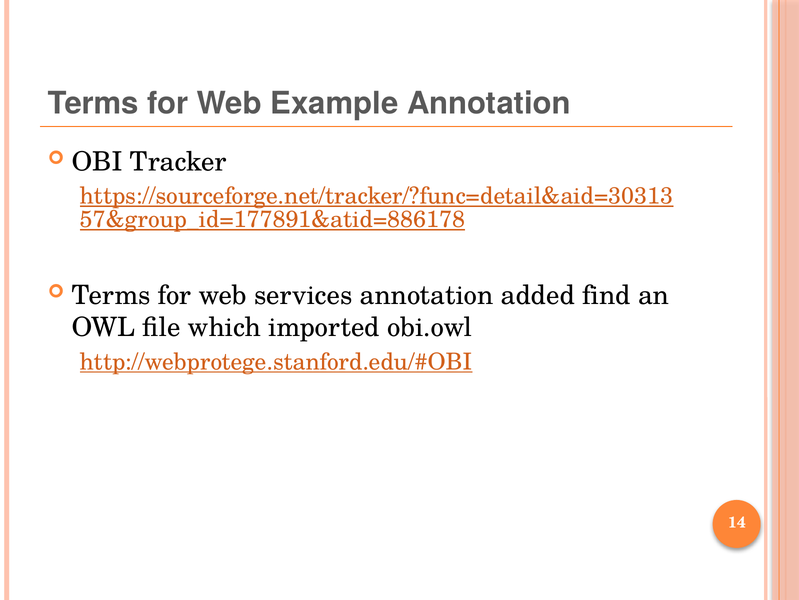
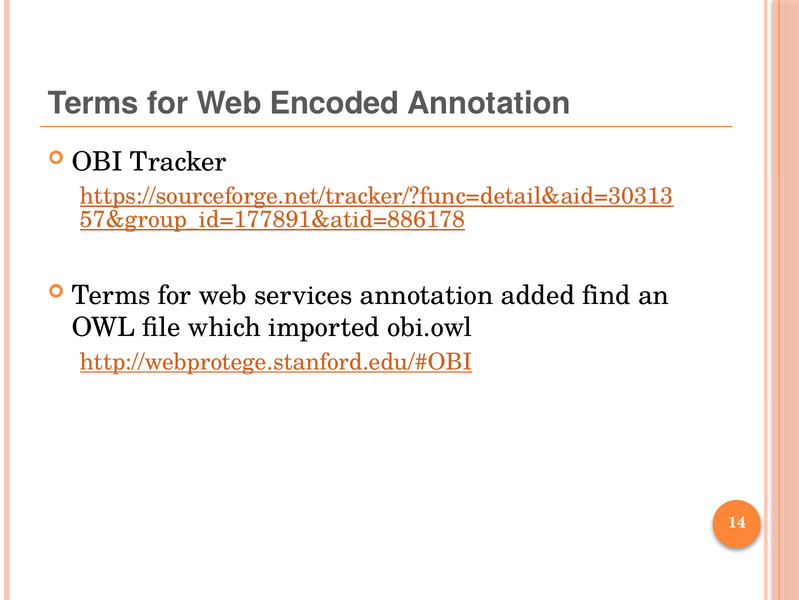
Example: Example -> Encoded (335, 103)
